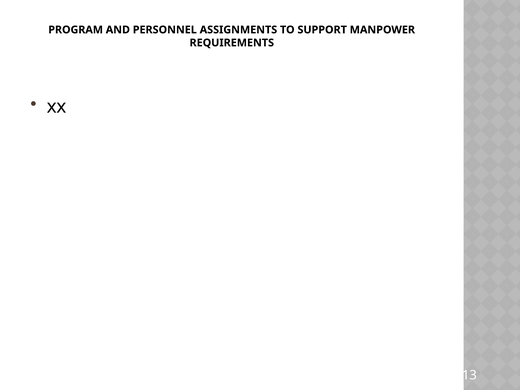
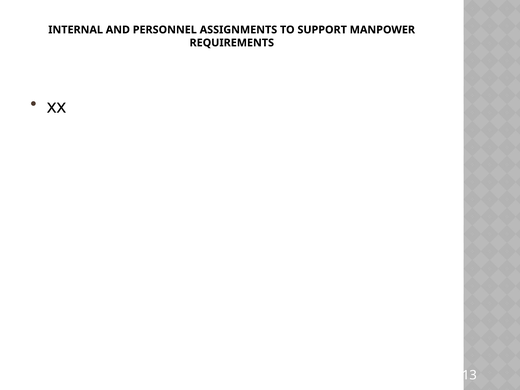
PROGRAM: PROGRAM -> INTERNAL (76, 30)
